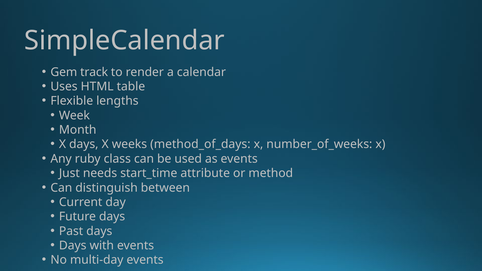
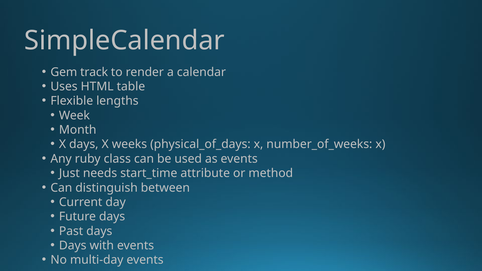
method_of_days: method_of_days -> physical_of_days (200, 144)
